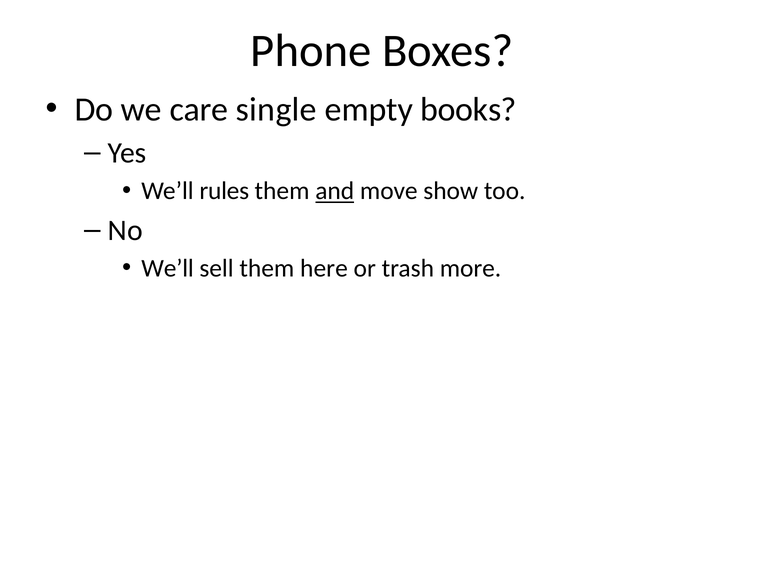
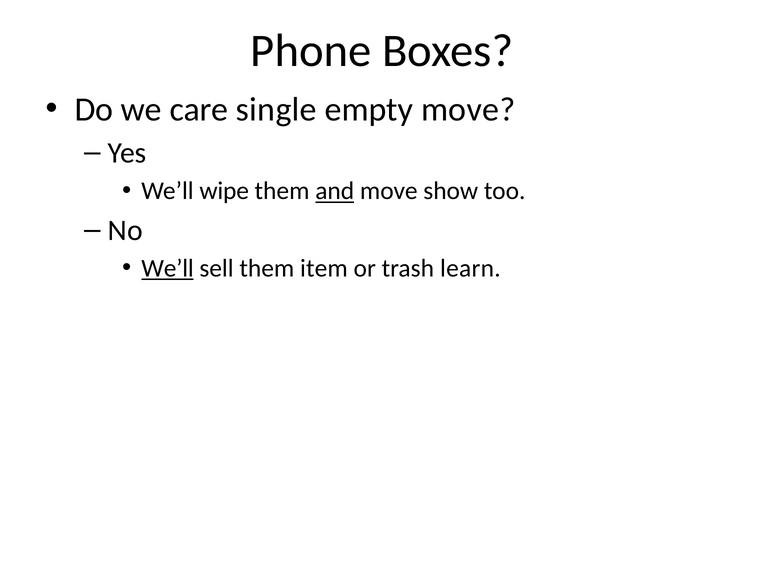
empty books: books -> move (468, 109)
rules: rules -> wipe (224, 191)
We’ll underline: none -> present (168, 268)
here: here -> item (324, 268)
more: more -> learn (470, 268)
